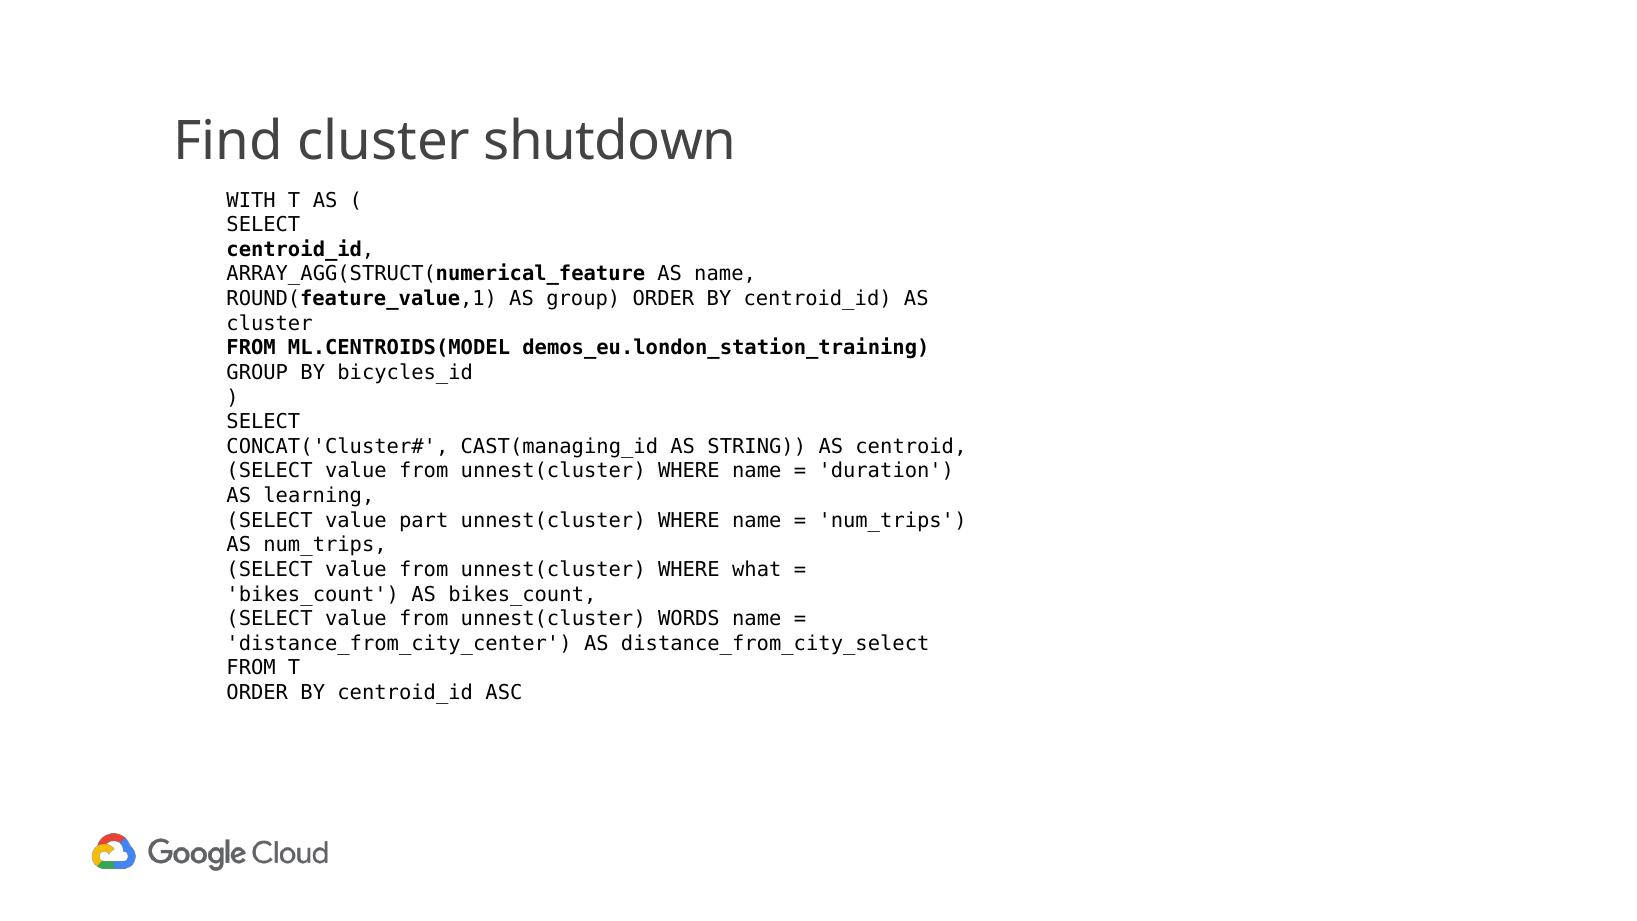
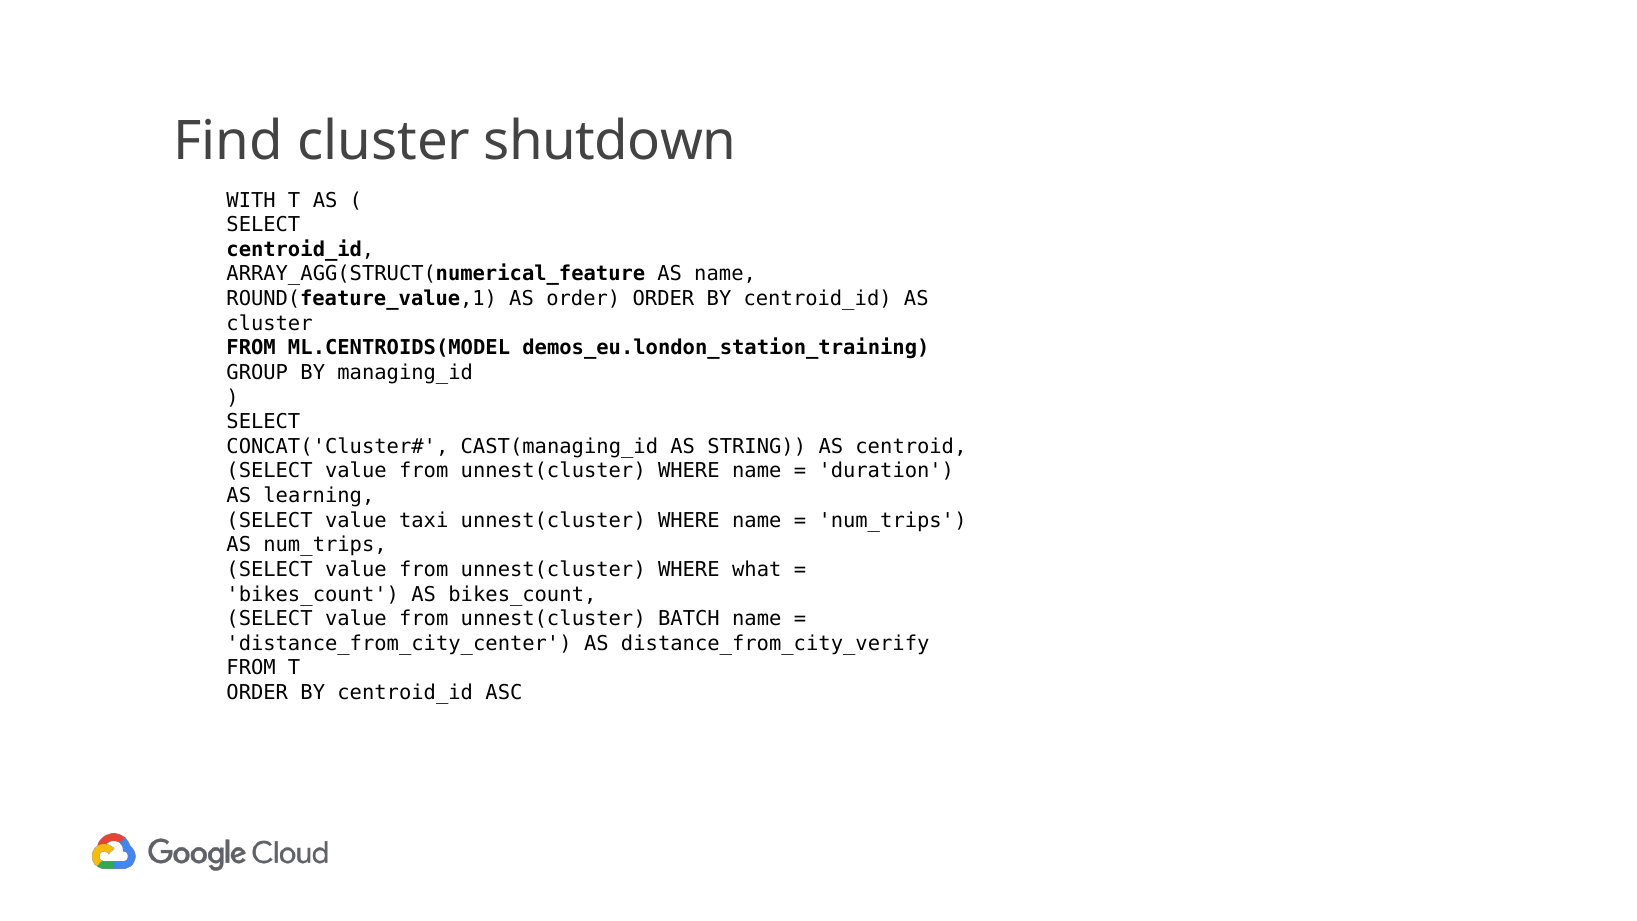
AS group: group -> order (583, 299)
bicycles_id: bicycles_id -> managing_id (405, 373)
part: part -> taxi (424, 520)
WORDS: WORDS -> BATCH (689, 619)
distance_from_city_select: distance_from_city_select -> distance_from_city_verify (775, 643)
